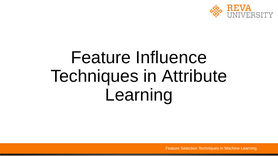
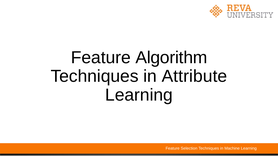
Influence: Influence -> Algorithm (171, 58)
